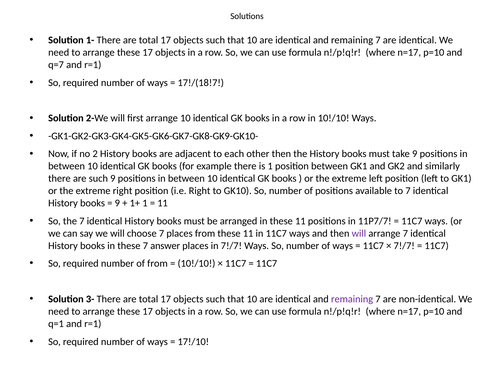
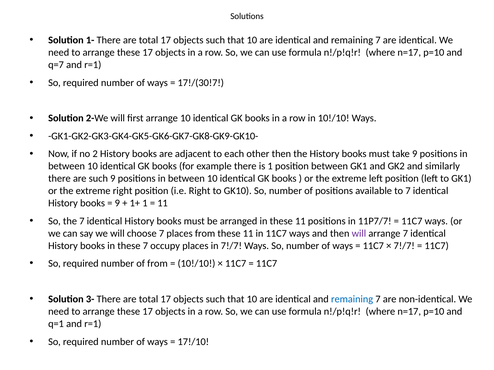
17!/(18!7: 17!/(18!7 -> 17!/(30!7 (201, 83)
answer: answer -> occupy (165, 246)
remaining colour: purple -> blue (352, 300)
